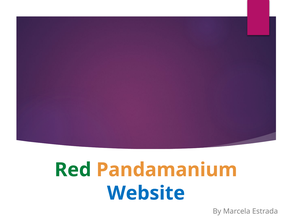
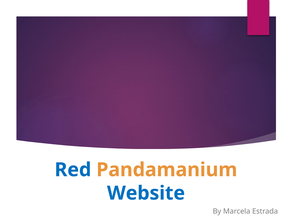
Red colour: green -> blue (73, 170)
